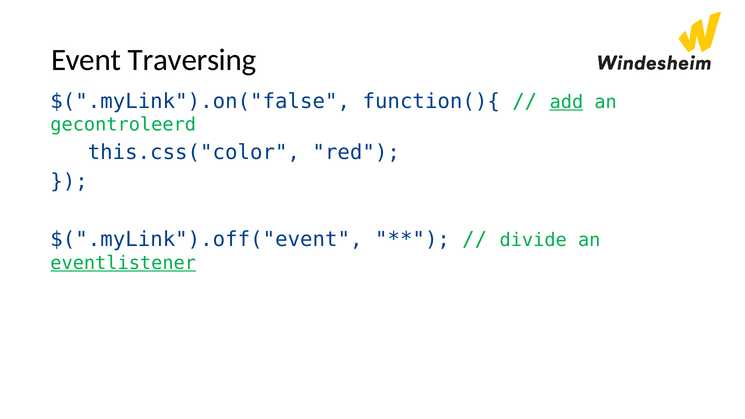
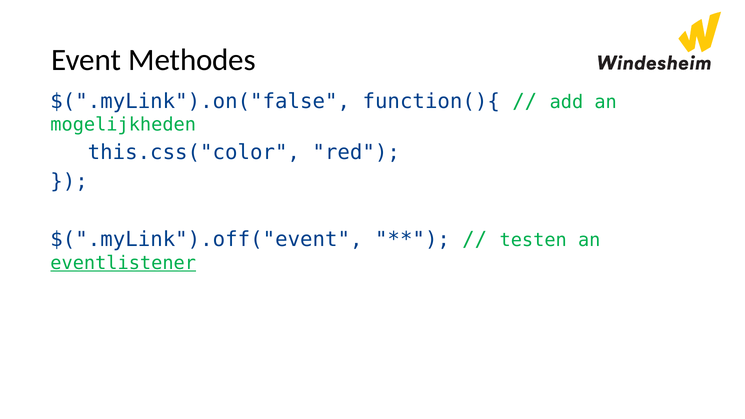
Traversing: Traversing -> Methodes (192, 60)
add underline: present -> none (566, 102)
gecontroleerd: gecontroleerd -> mogelijkheden (123, 125)
divide: divide -> testen (533, 240)
